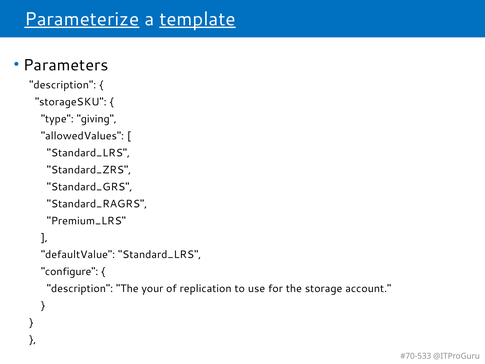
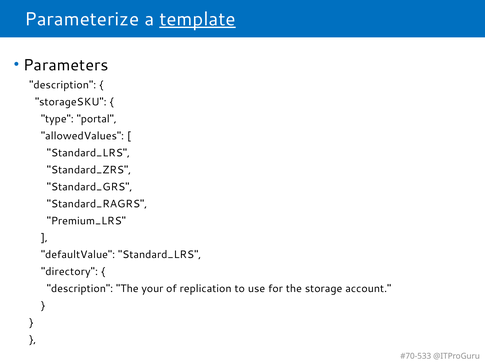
Parameterize underline: present -> none (82, 19)
giving: giving -> portal (97, 119)
configure: configure -> directory (70, 272)
